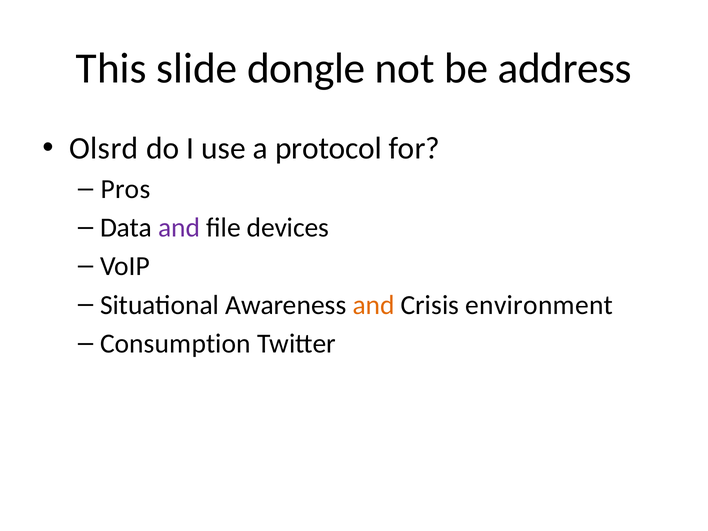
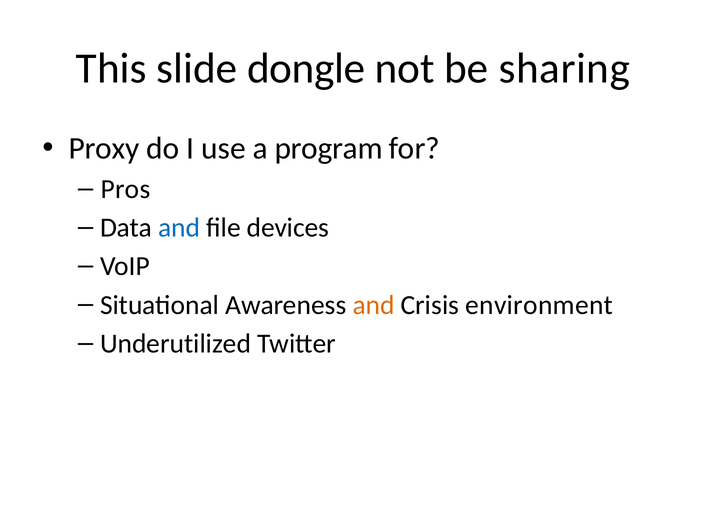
address: address -> sharing (564, 69)
Olsrd: Olsrd -> Proxy (104, 149)
protocol: protocol -> program (329, 149)
and colour: purple -> blue (179, 228)
Consumption: Consumption -> Underutilized (176, 343)
